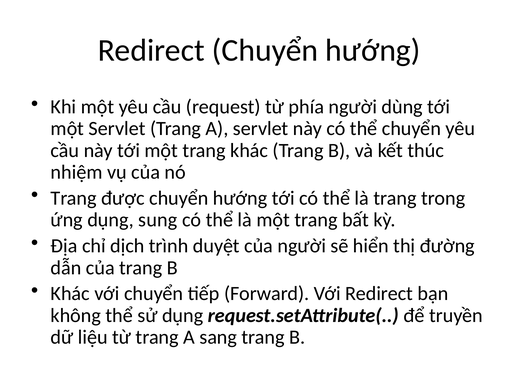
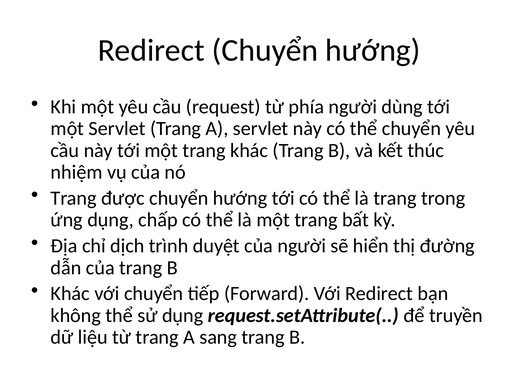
sung: sung -> chấp (158, 220)
